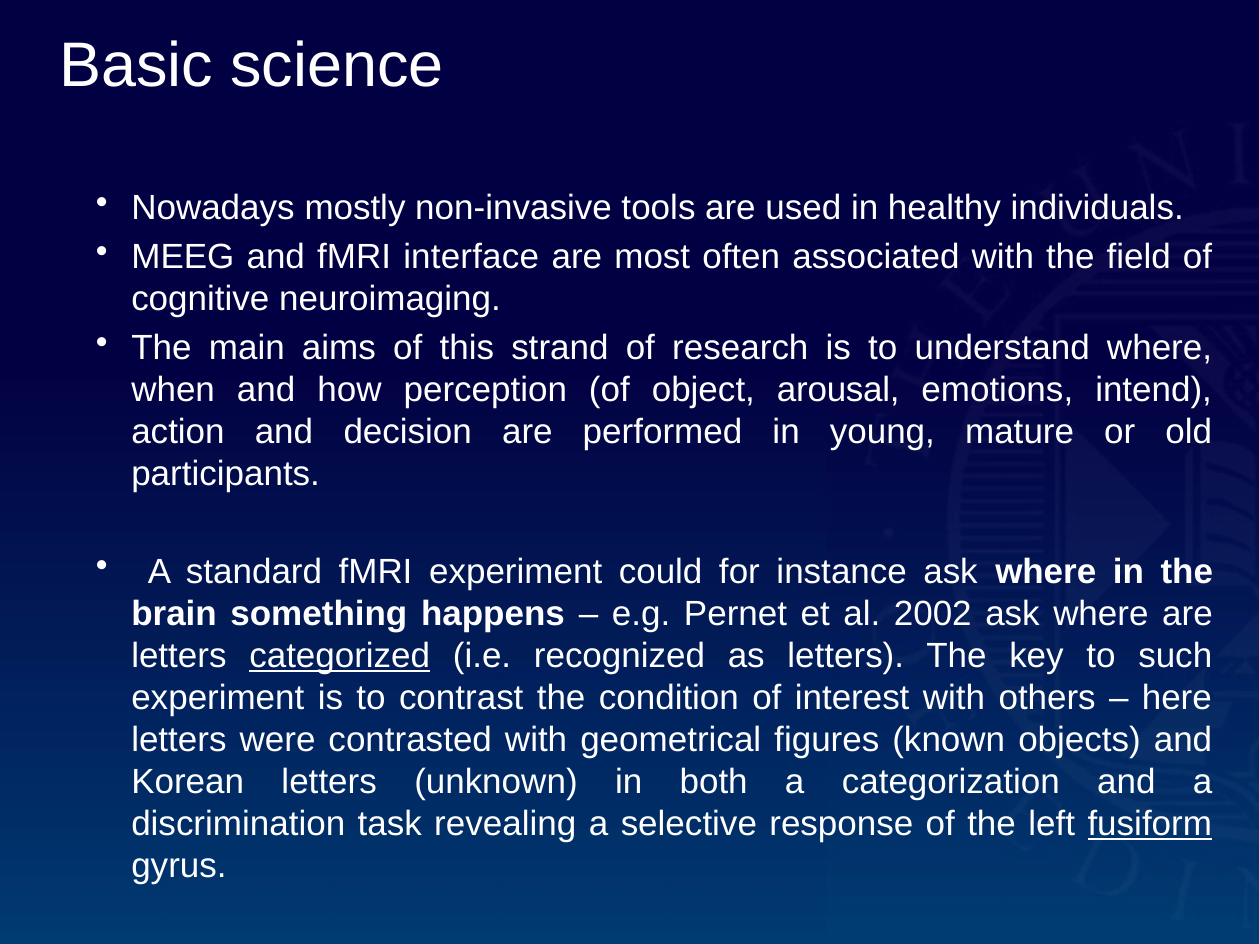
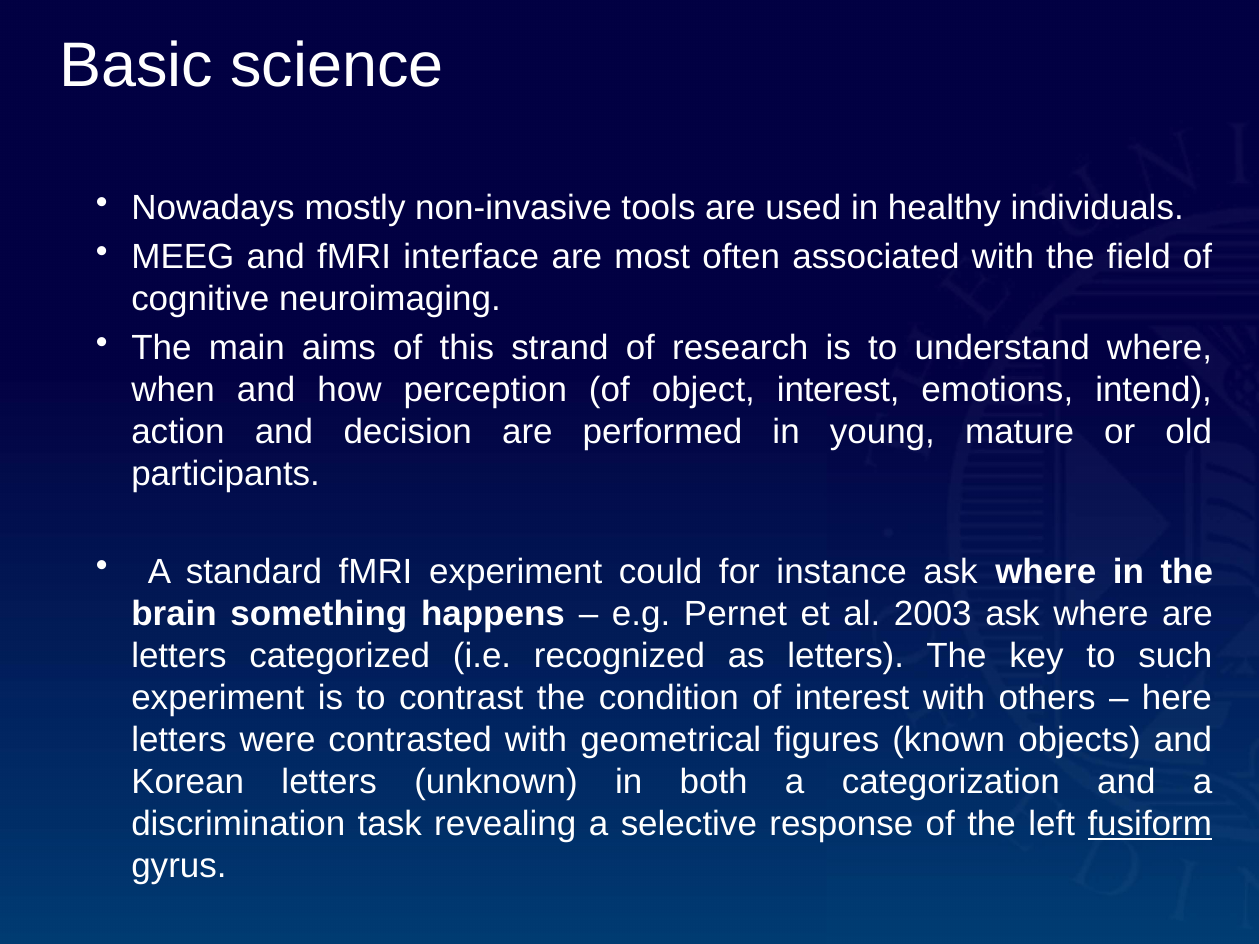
object arousal: arousal -> interest (838, 390)
2002: 2002 -> 2003 (933, 614)
categorized underline: present -> none (340, 656)
